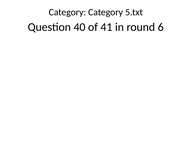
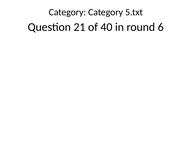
40: 40 -> 21 (80, 27)
41: 41 -> 40 (106, 27)
